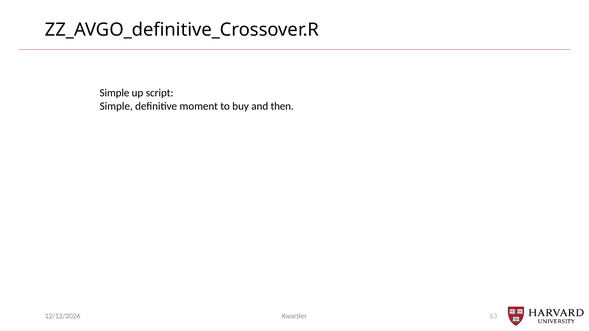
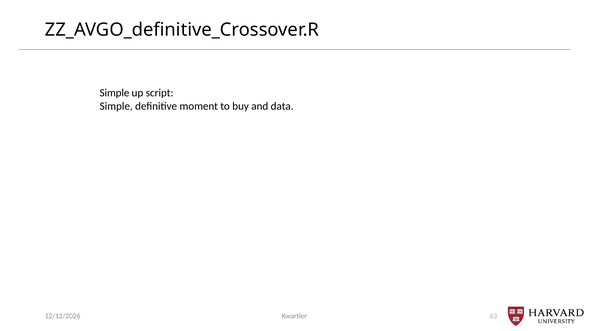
then: then -> data (282, 106)
